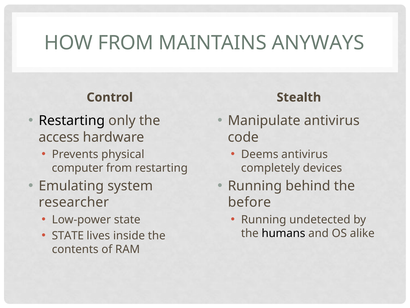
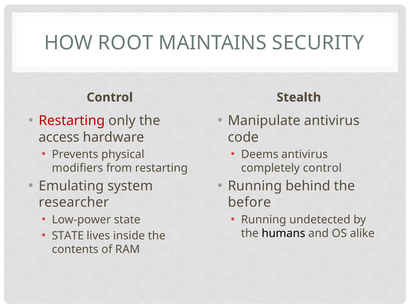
HOW FROM: FROM -> ROOT (126, 43)
ANYWAYS: ANYWAYS -> SECURITY (318, 43)
Restarting colour: black -> red (72, 121)
completely devices: devices -> control (322, 168)
computer: computer -> modifiers (77, 168)
